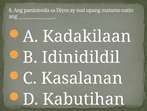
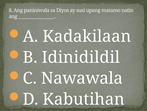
Kasalanan: Kasalanan -> Nawawala (82, 78)
